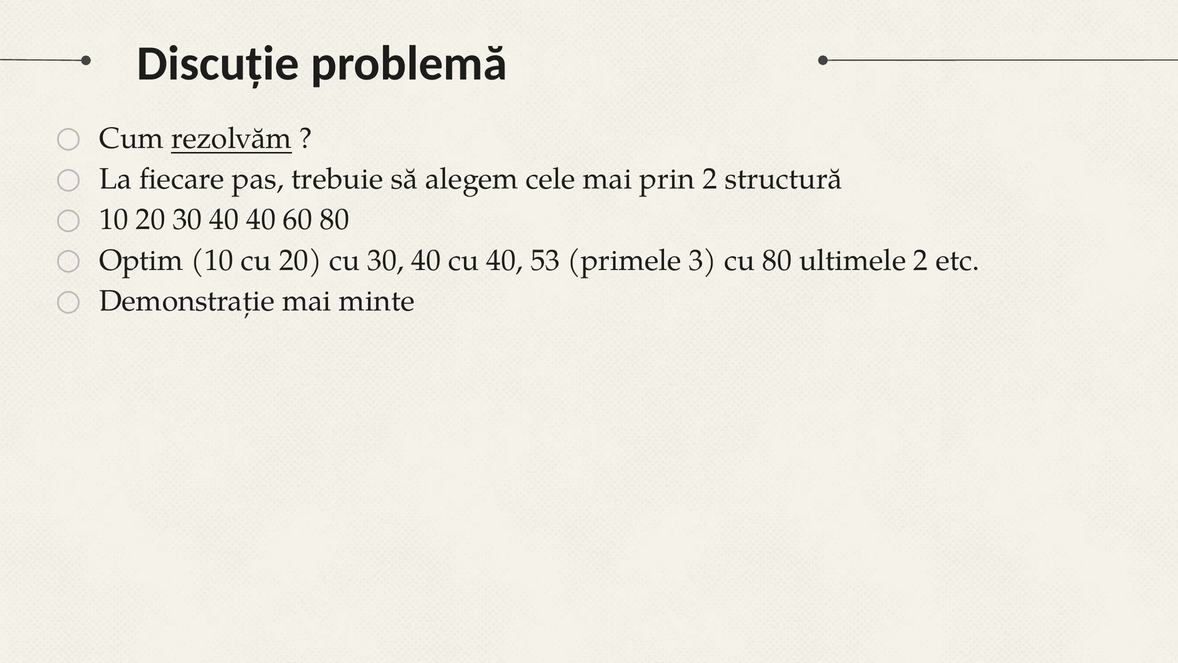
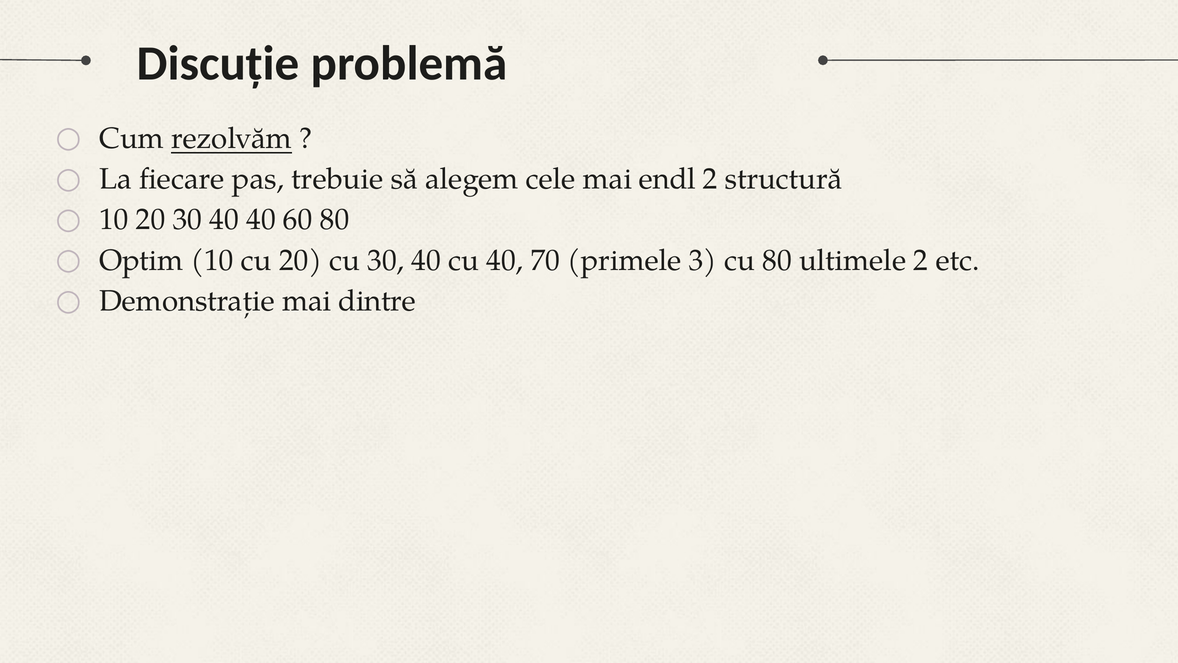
prin: prin -> endl (667, 179)
53: 53 -> 70 (545, 260)
minte: minte -> dintre (377, 301)
